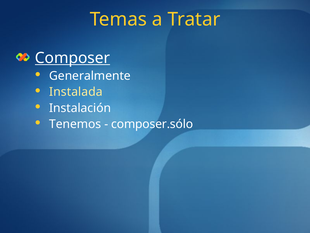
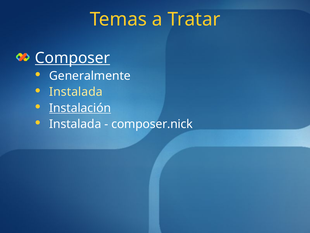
Instalación underline: none -> present (80, 108)
Tenemos: Tenemos -> Instalada (75, 124)
composer.sólo: composer.sólo -> composer.nick (152, 124)
